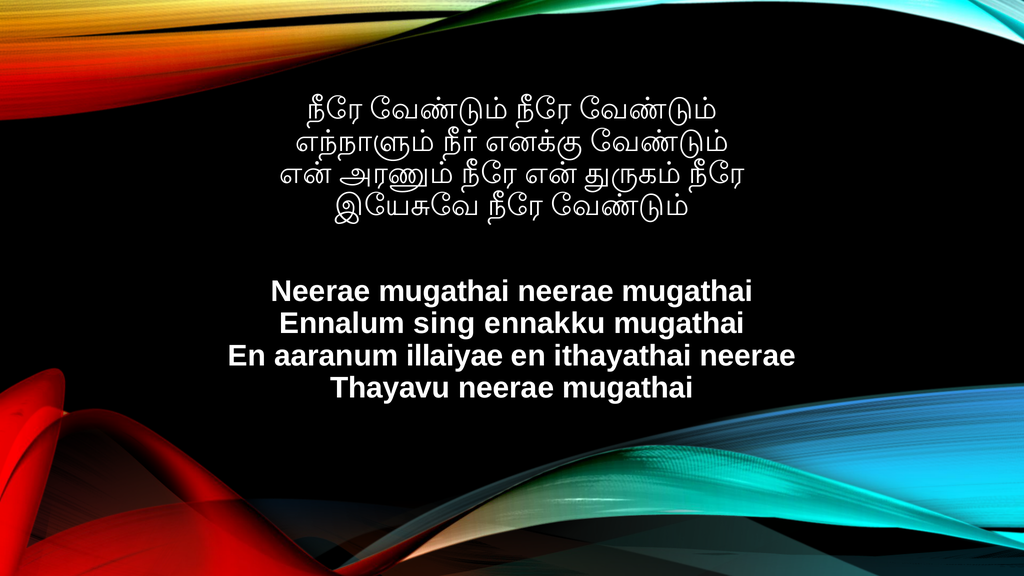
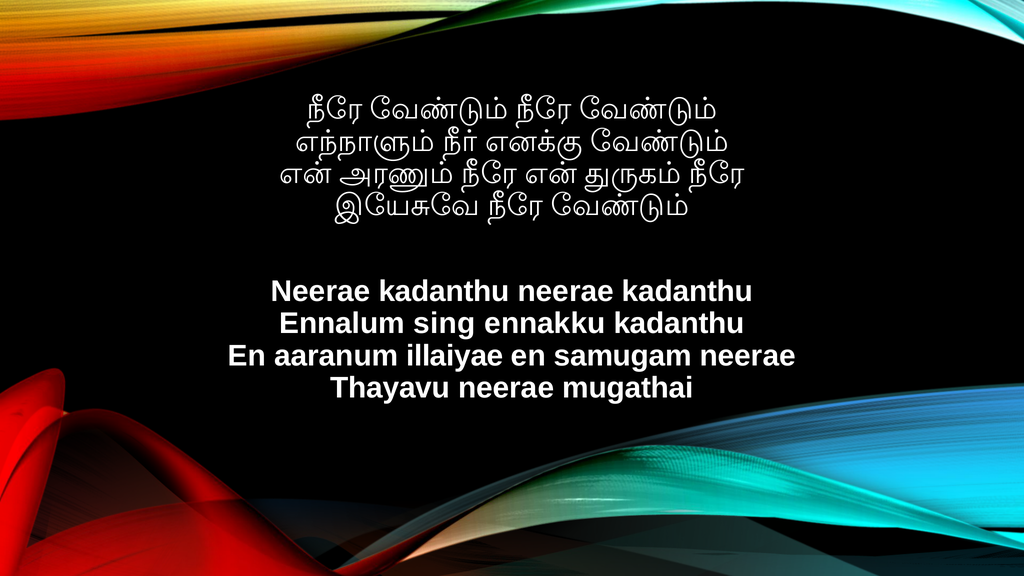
mugathai: mugathai -> kadanthu (444, 291)
mugathai: mugathai -> kadanthu (688, 291)
ennakku mugathai: mugathai -> kadanthu (679, 324)
ithayathai: ithayathai -> samugam (623, 356)
